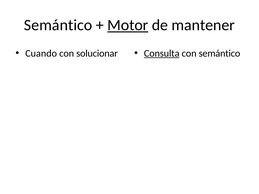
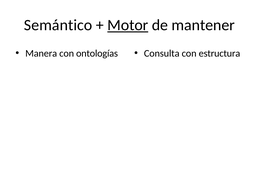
Cuando: Cuando -> Manera (41, 53)
solucionar: solucionar -> ontologías (97, 53)
Consulta underline: present -> none (162, 53)
con semántico: semántico -> estructura (219, 53)
